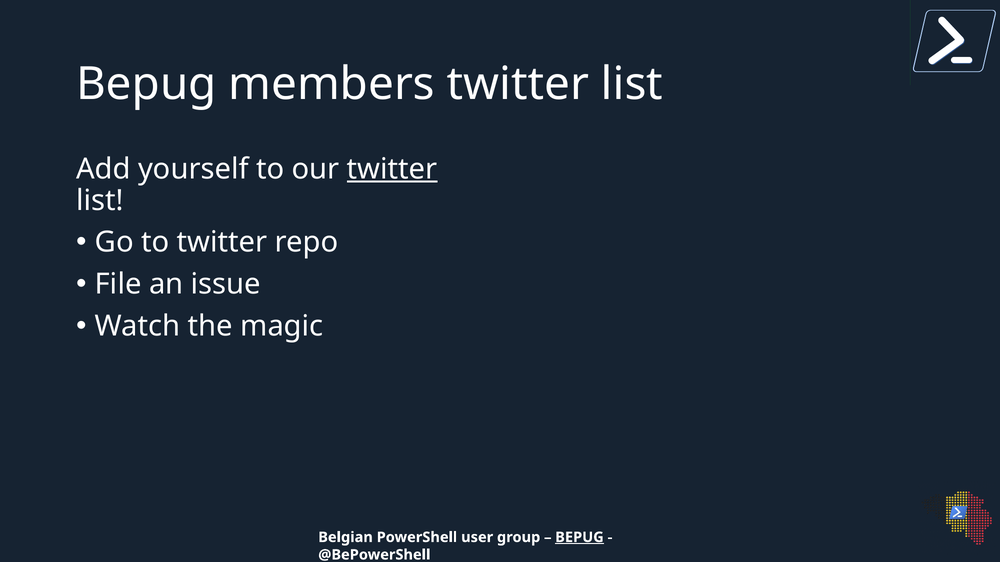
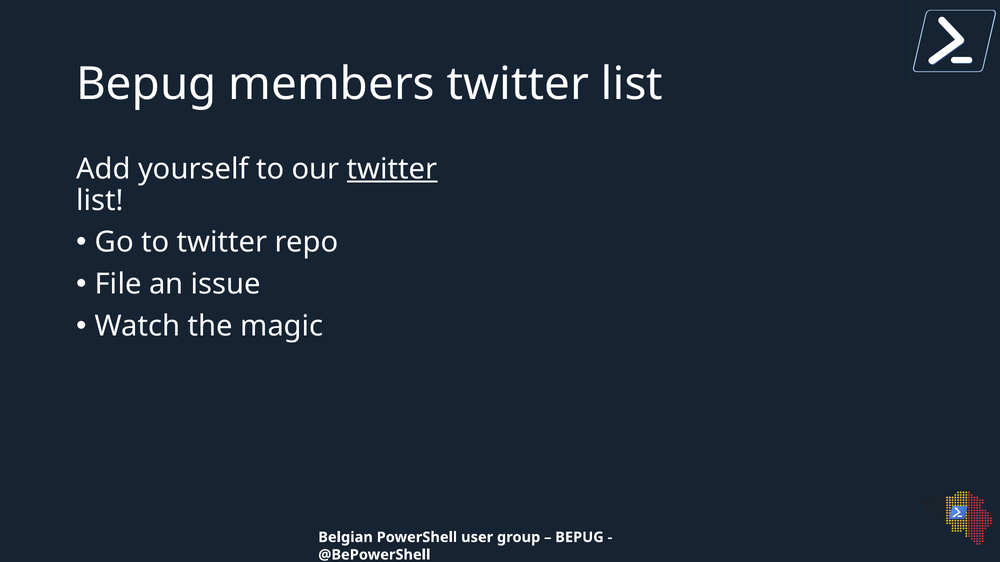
BEPUG underline: present -> none (579, 538)
